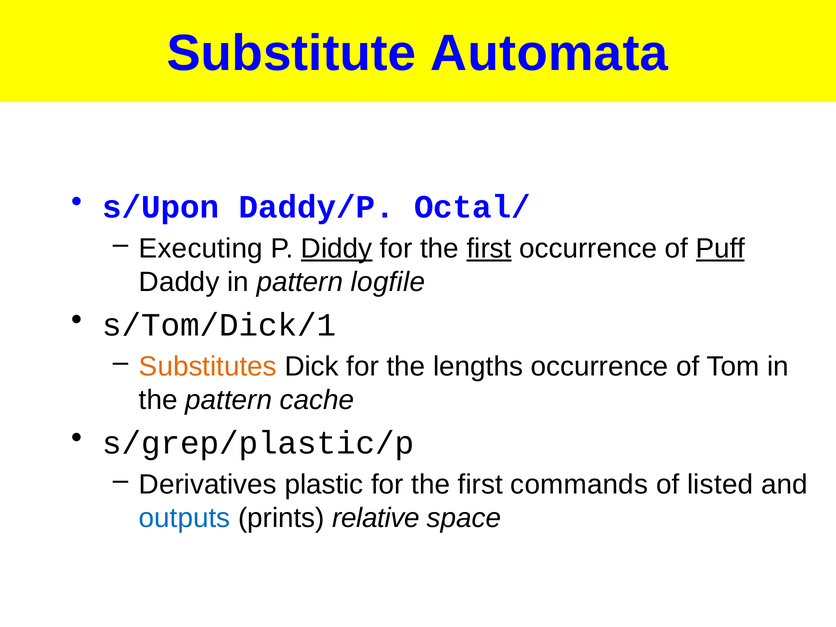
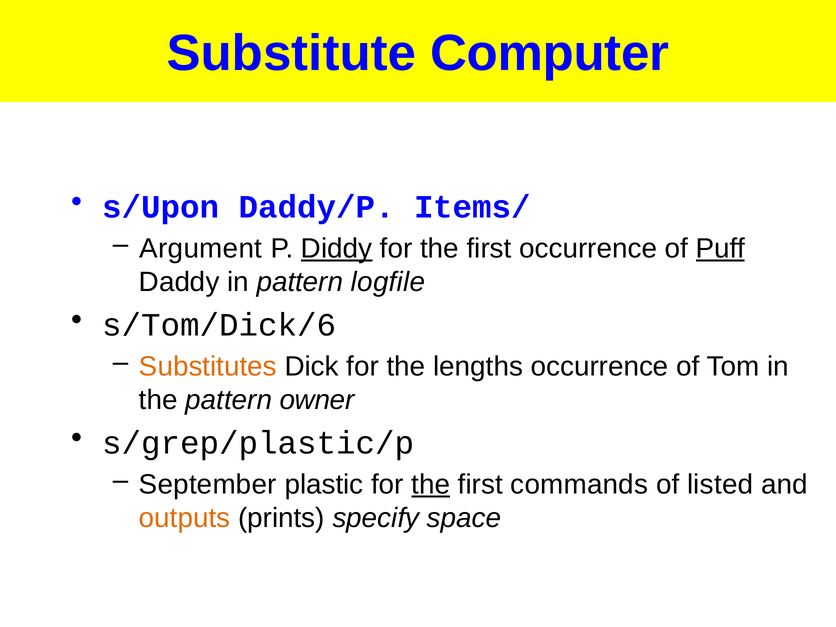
Automata: Automata -> Computer (550, 53)
Octal/: Octal/ -> Items/ (472, 207)
Executing: Executing -> Argument (201, 249)
first underline: present -> none (489, 249)
s/Tom/Dick/1: s/Tom/Dick/1 -> s/Tom/Dick/6 (219, 325)
cache: cache -> owner (317, 400)
Derivatives: Derivatives -> September (208, 485)
the underline: none -> present (431, 485)
outputs colour: blue -> orange (185, 518)
relative: relative -> specify (376, 518)
